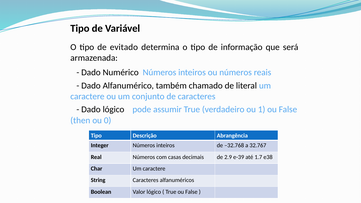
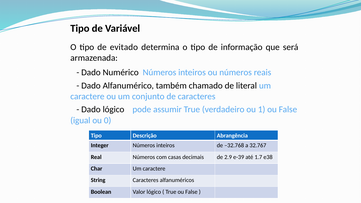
then: then -> igual (80, 120)
